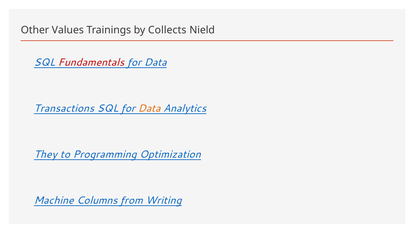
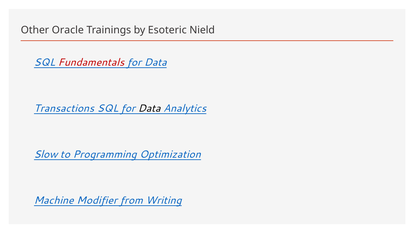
Values: Values -> Oracle (68, 30)
Collects: Collects -> Esoteric (167, 30)
Data colour: orange -> black (149, 108)
They: They -> Slow (46, 154)
Columns: Columns -> Modifier (97, 200)
